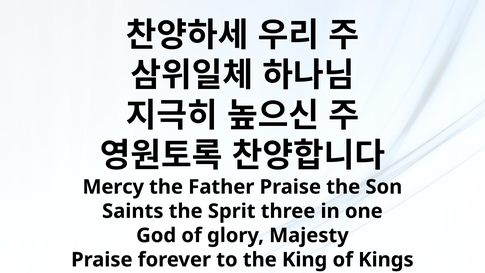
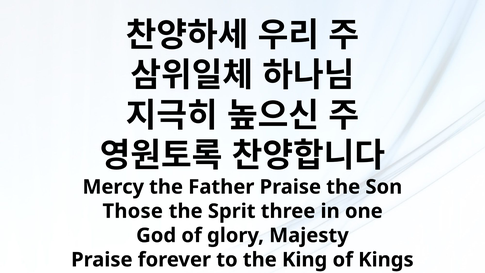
Saints: Saints -> Those (133, 211)
